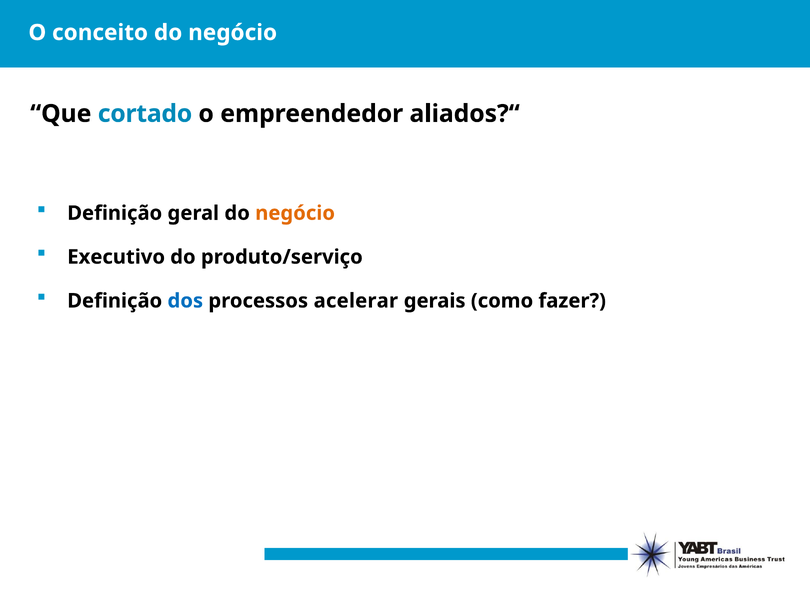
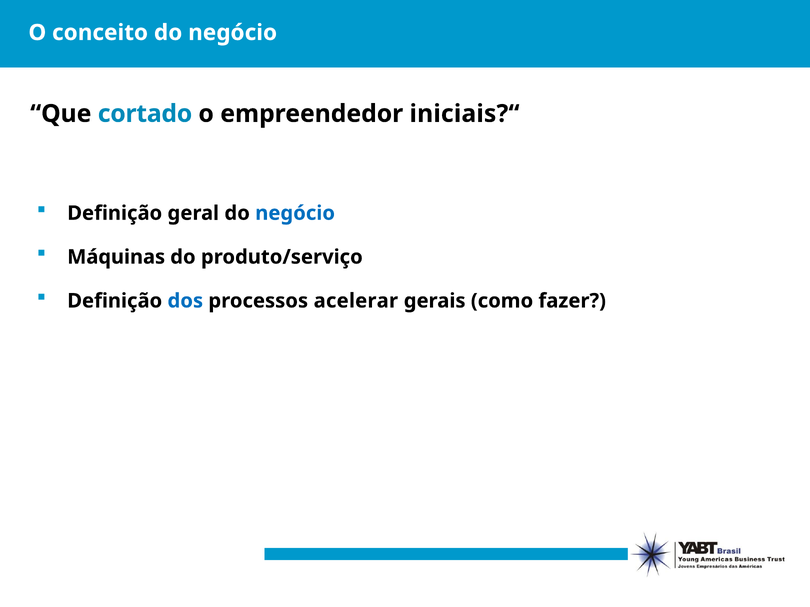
aliados?“: aliados?“ -> iniciais?“ (465, 114)
negócio colour: orange -> blue (295, 213)
Executivo: Executivo -> Máquinas (116, 257)
